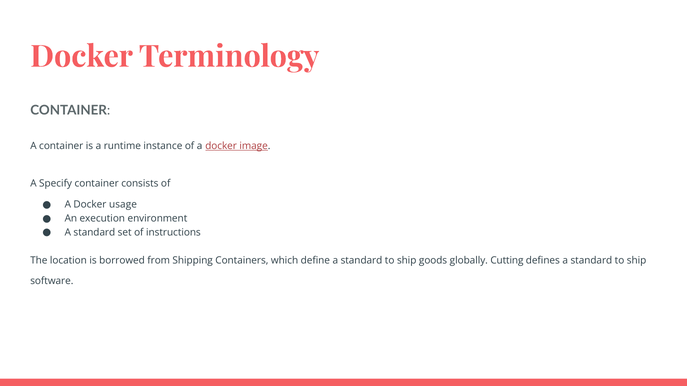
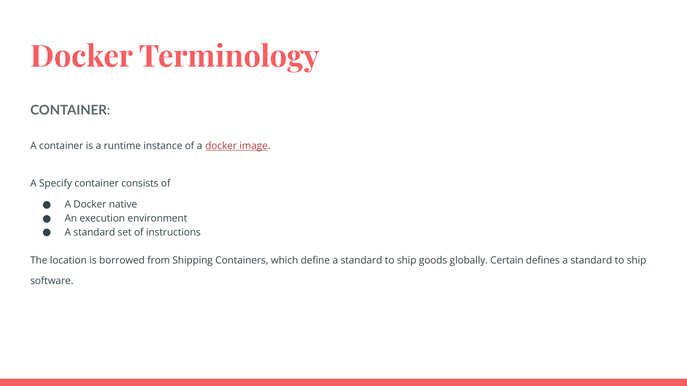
usage: usage -> native (123, 205)
Cutting: Cutting -> Certain (507, 261)
